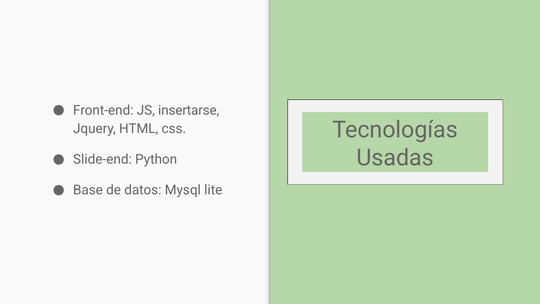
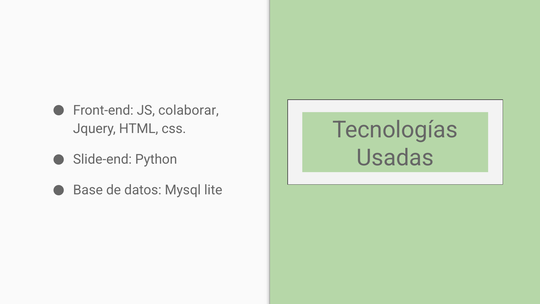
insertarse: insertarse -> colaborar (189, 110)
